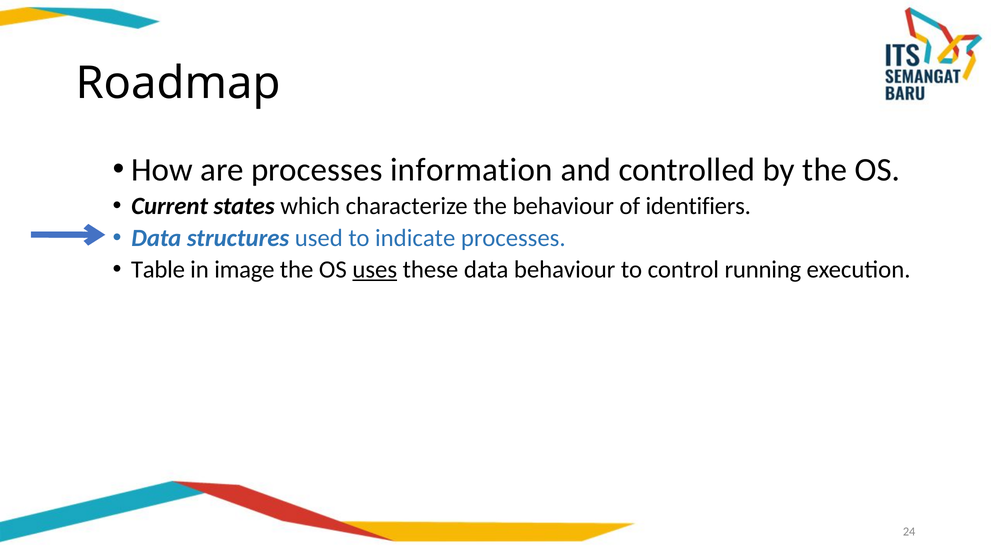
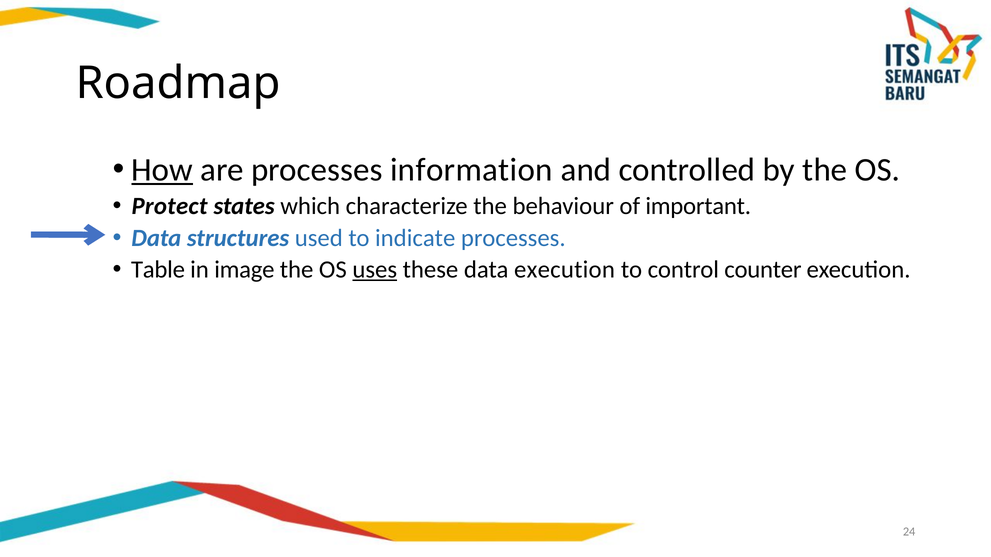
How underline: none -> present (162, 170)
Current: Current -> Protect (169, 206)
identifiers: identifiers -> important (698, 206)
data behaviour: behaviour -> execution (565, 270)
running: running -> counter (763, 270)
